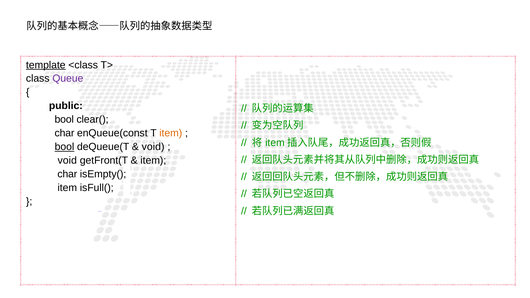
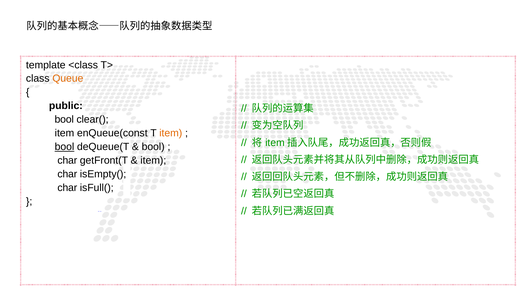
template underline: present -> none (46, 65)
Queue colour: purple -> orange (68, 79)
char: char -> item (64, 133)
void: void -> bool (153, 147)
void: void -> char (67, 161)
item: item -> char (67, 188)
